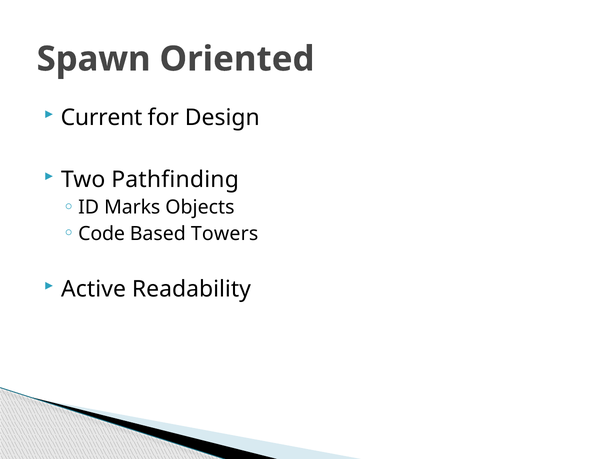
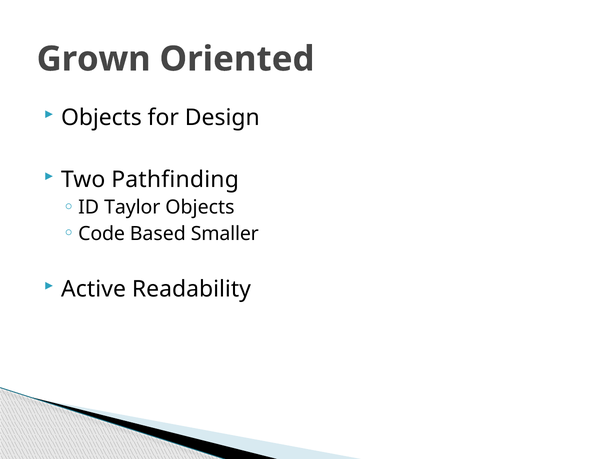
Spawn: Spawn -> Grown (94, 59)
Current: Current -> Objects (101, 118)
Marks: Marks -> Taylor (132, 207)
Towers: Towers -> Smaller (225, 234)
